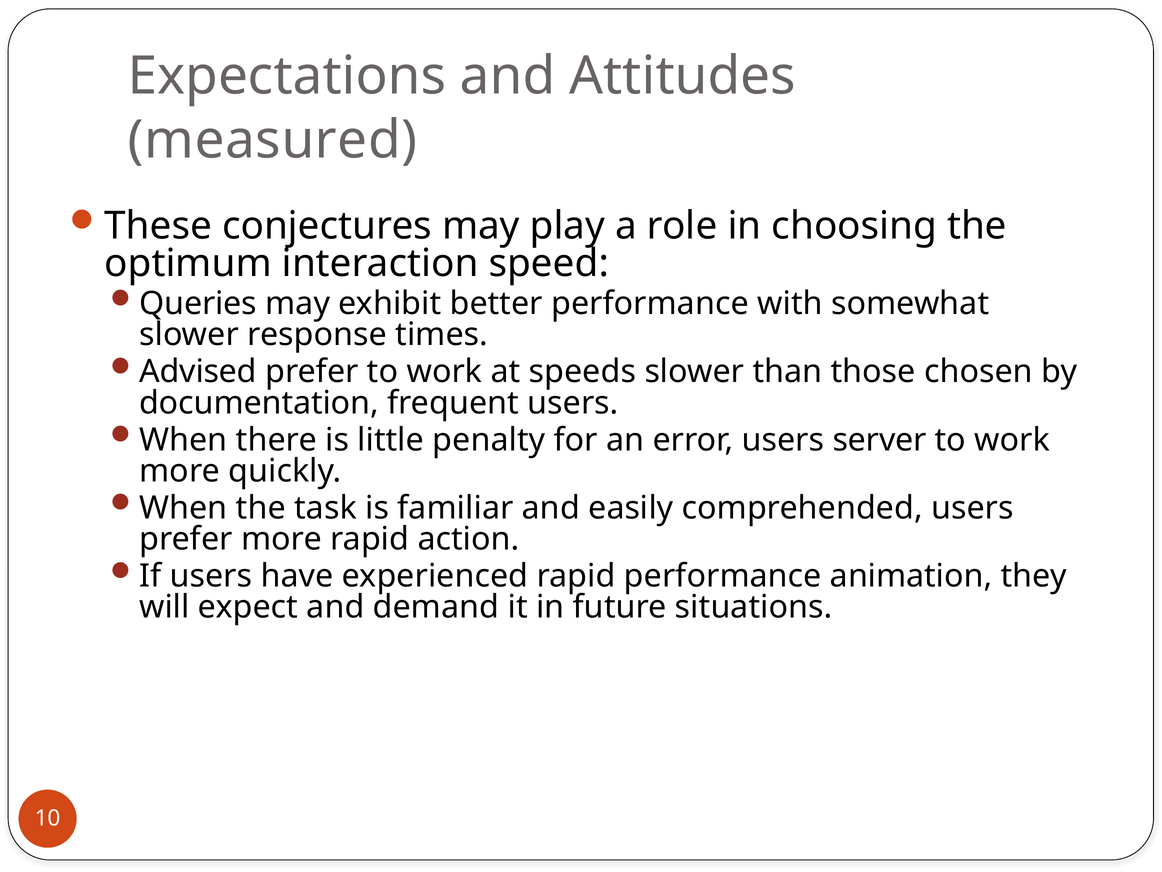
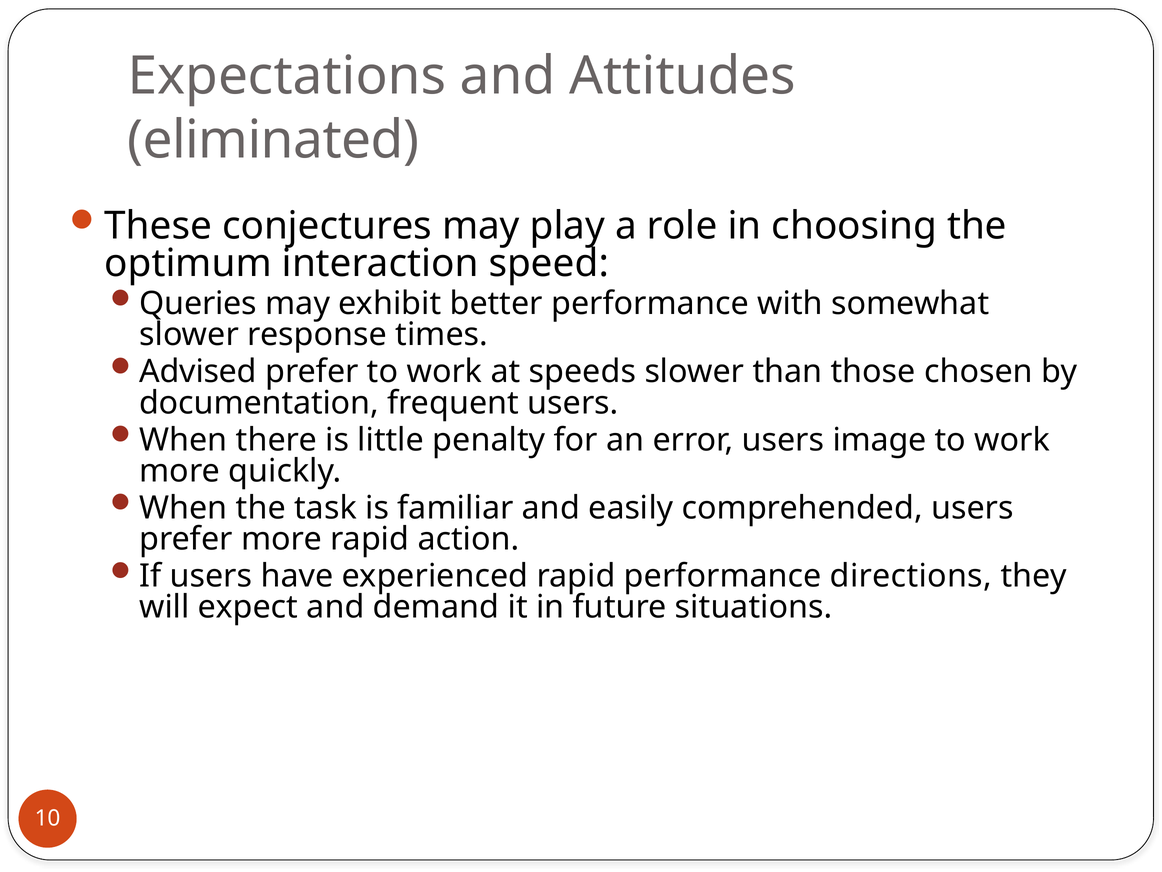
measured: measured -> eliminated (273, 140)
server: server -> image (880, 440)
animation: animation -> directions (911, 576)
